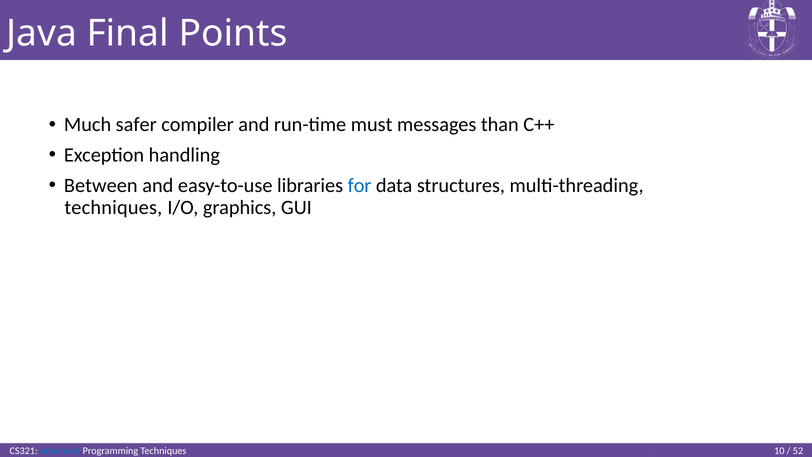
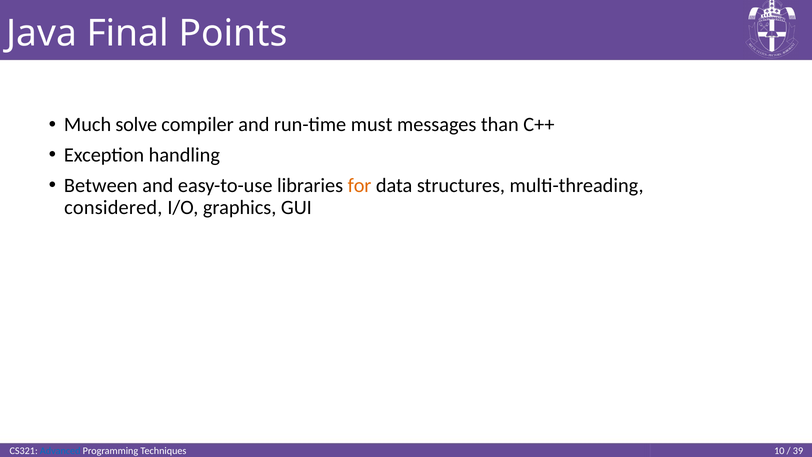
safer: safer -> solve (136, 125)
for colour: blue -> orange (360, 185)
techniques: techniques -> considered (113, 207)
52: 52 -> 39 (798, 451)
